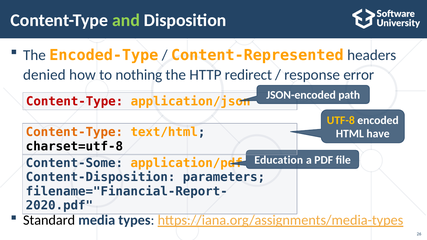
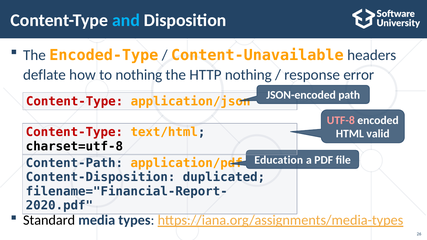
and colour: light green -> light blue (126, 20)
Content-Represented: Content-Represented -> Content-Unavailable (257, 55)
denied: denied -> deflate (44, 75)
HTTP redirect: redirect -> nothing (248, 75)
UTF-8 colour: yellow -> pink (341, 120)
Content-Type colour: orange -> red (74, 132)
have: have -> valid (378, 134)
Content-Some: Content-Some -> Content-Path (74, 163)
parameters: parameters -> duplicated (224, 177)
